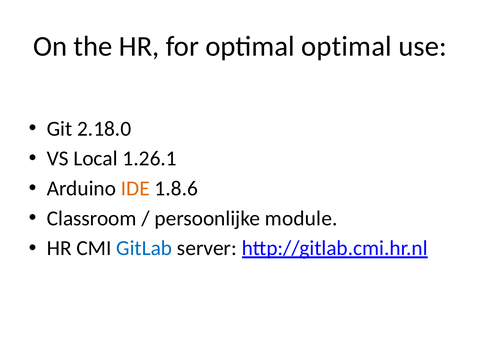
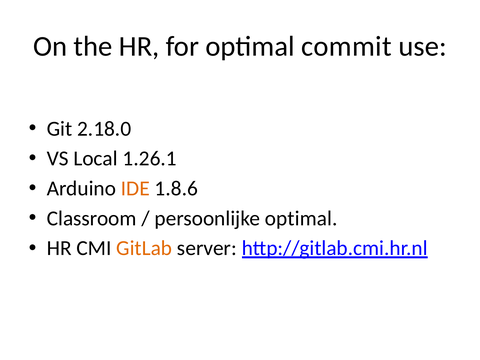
optimal optimal: optimal -> commit (346, 46)
persoonlijke module: module -> optimal (301, 218)
GitLab colour: blue -> orange (144, 248)
